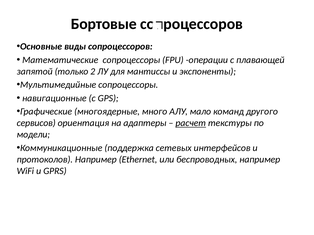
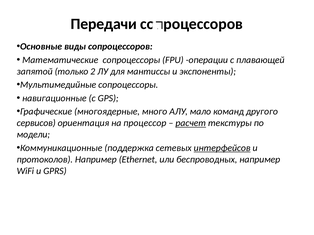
Бортовые: Бортовые -> Передачи (104, 24)
адаптеры: адаптеры -> процессор (145, 123)
интерфейсов underline: none -> present (222, 148)
